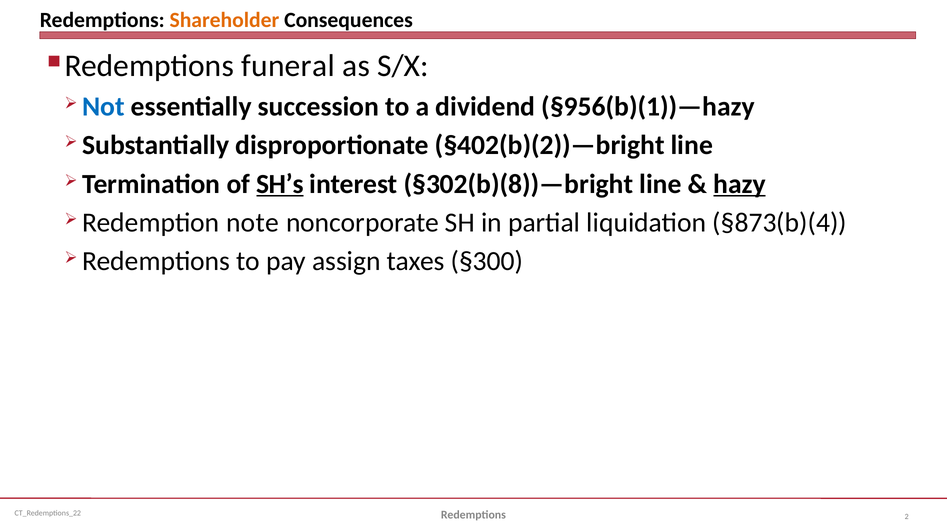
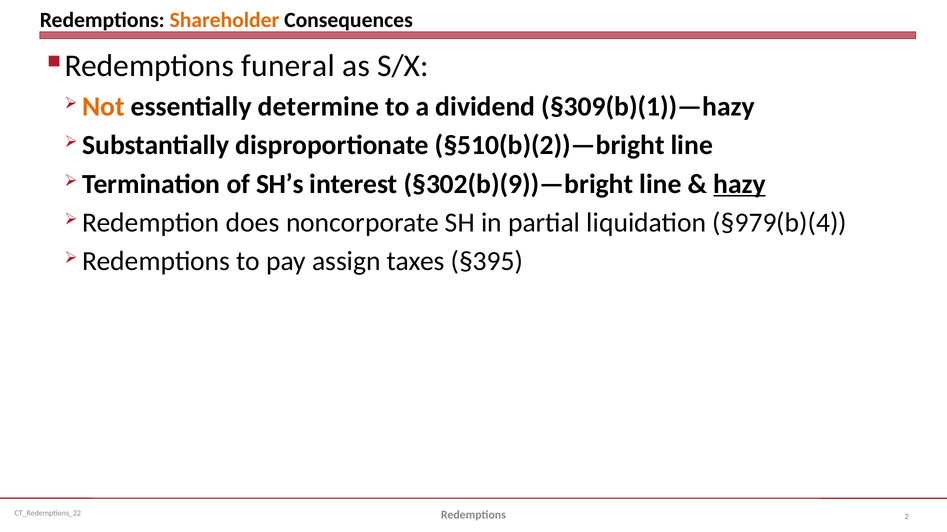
Not colour: blue -> orange (104, 107)
succession: succession -> determine (318, 107)
§956(b)(1))—hazy: §956(b)(1))—hazy -> §309(b)(1))—hazy (648, 107)
§402(b)(2))—bright: §402(b)(2))—bright -> §510(b)(2))—bright (550, 146)
SH’s underline: present -> none (280, 184)
§302(b)(8))—bright: §302(b)(8))—bright -> §302(b)(9))—bright (518, 184)
note: note -> does (253, 223)
§873(b)(4: §873(b)(4 -> §979(b)(4 (780, 223)
§300: §300 -> §395 (487, 262)
